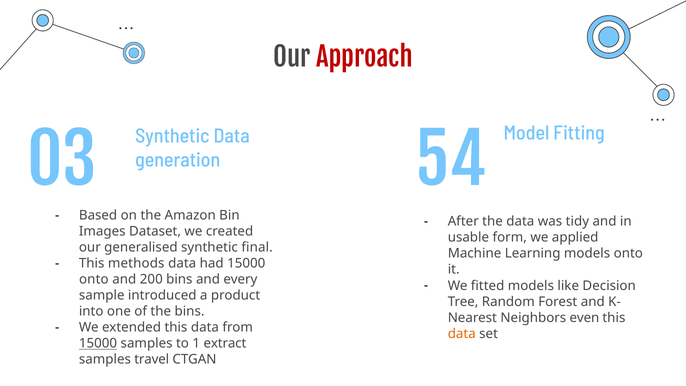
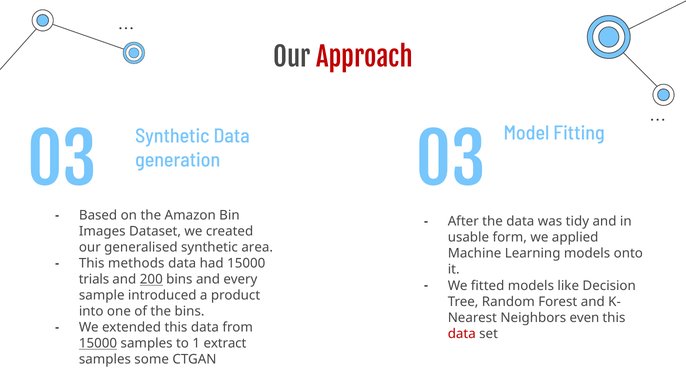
03 54: 54 -> 03 (451, 162)
final: final -> area (257, 247)
onto: onto -> trials (94, 279)
200 underline: none -> present (151, 279)
data colour: orange -> red (462, 334)
travel: travel -> some (152, 359)
